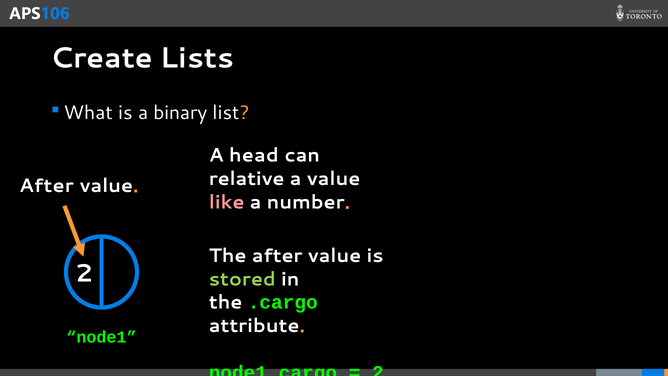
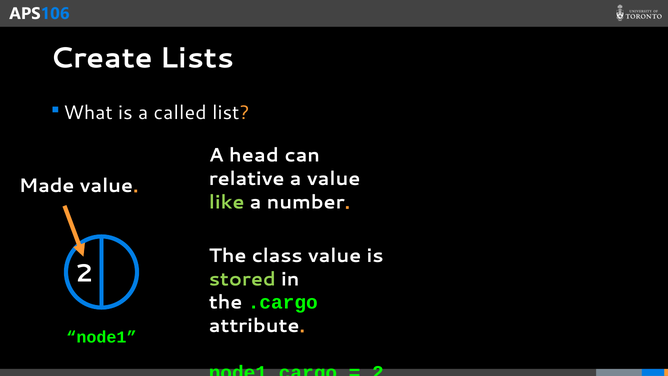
binary: binary -> called (180, 113)
After: After -> Made (47, 186)
like colour: pink -> light green (227, 202)
The after: after -> class (277, 256)
